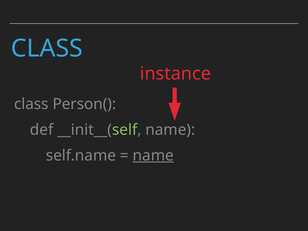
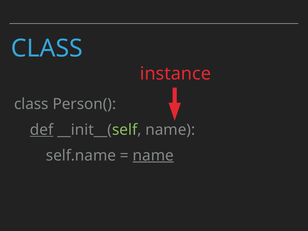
def underline: none -> present (42, 130)
